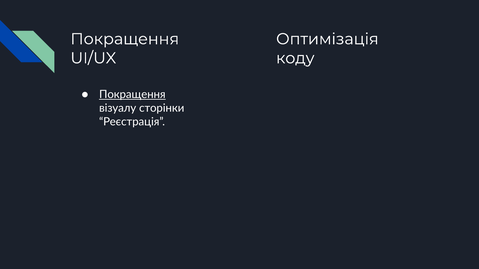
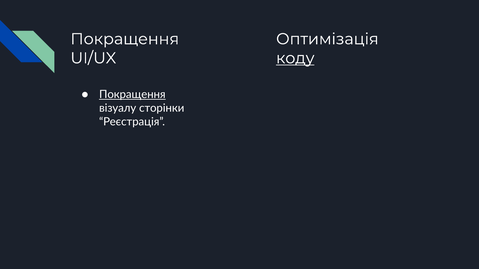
коду underline: none -> present (295, 58)
